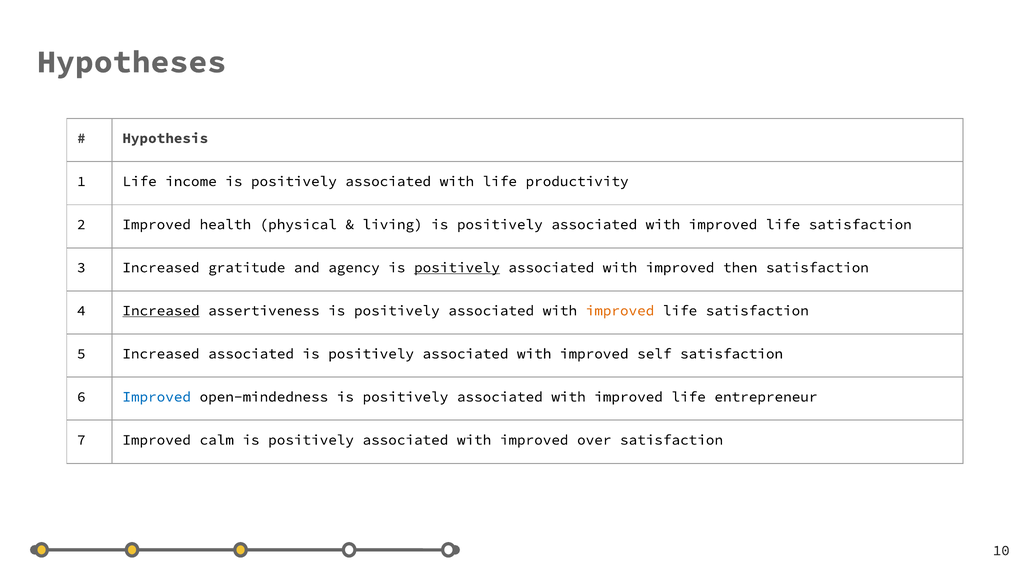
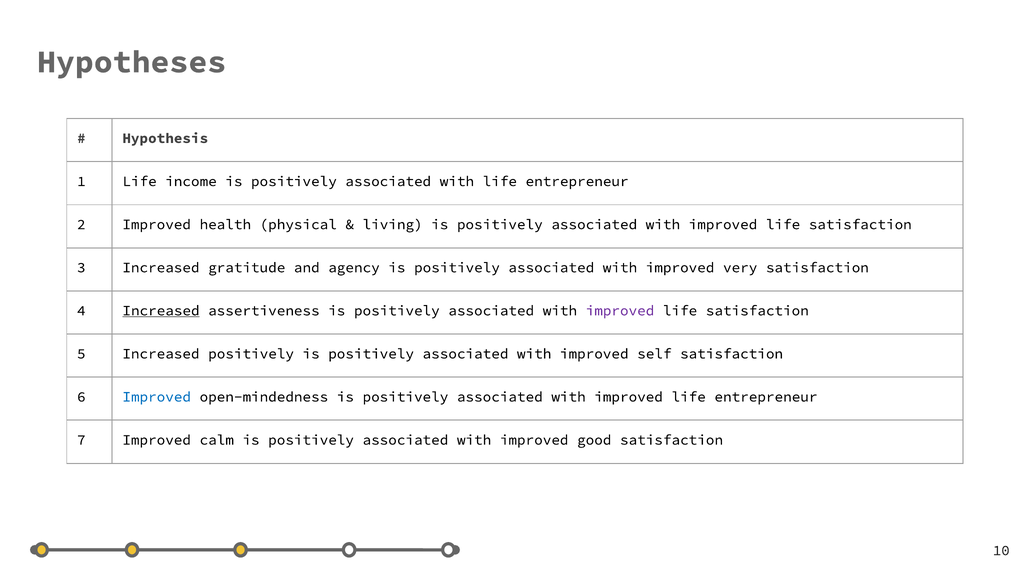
with life productivity: productivity -> entrepreneur (577, 181)
positively underline: present -> none (457, 267)
then: then -> very (740, 267)
improved colour: orange -> purple (620, 310)
Increased associated: associated -> positively (251, 353)
over: over -> good (594, 440)
